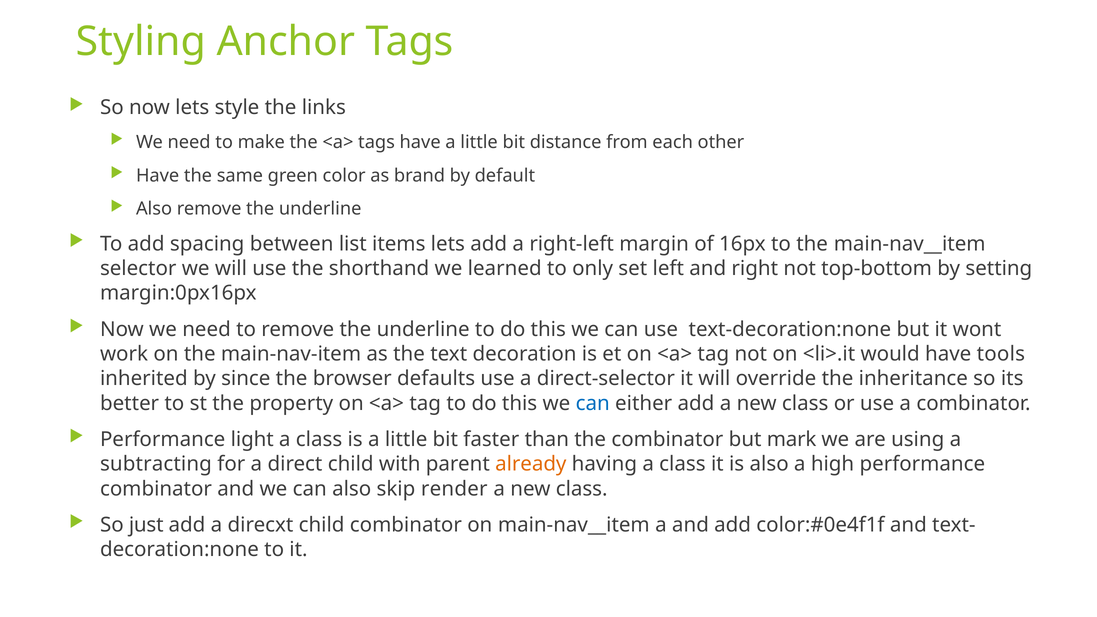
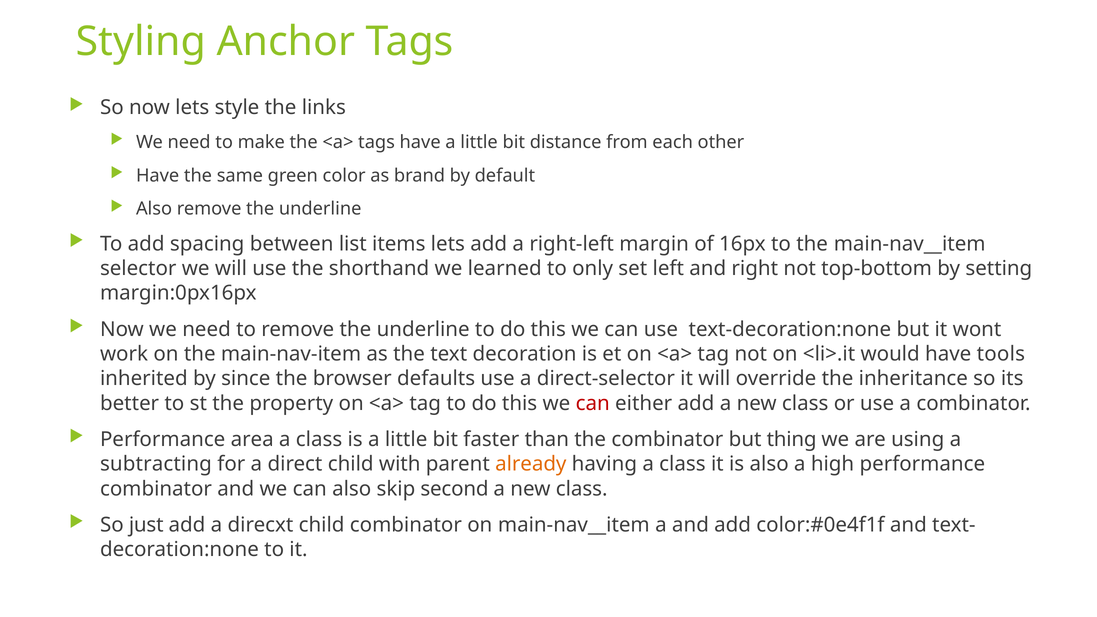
can colour: blue -> red (593, 403)
light: light -> area (252, 440)
mark: mark -> thing (792, 440)
render: render -> second (454, 489)
